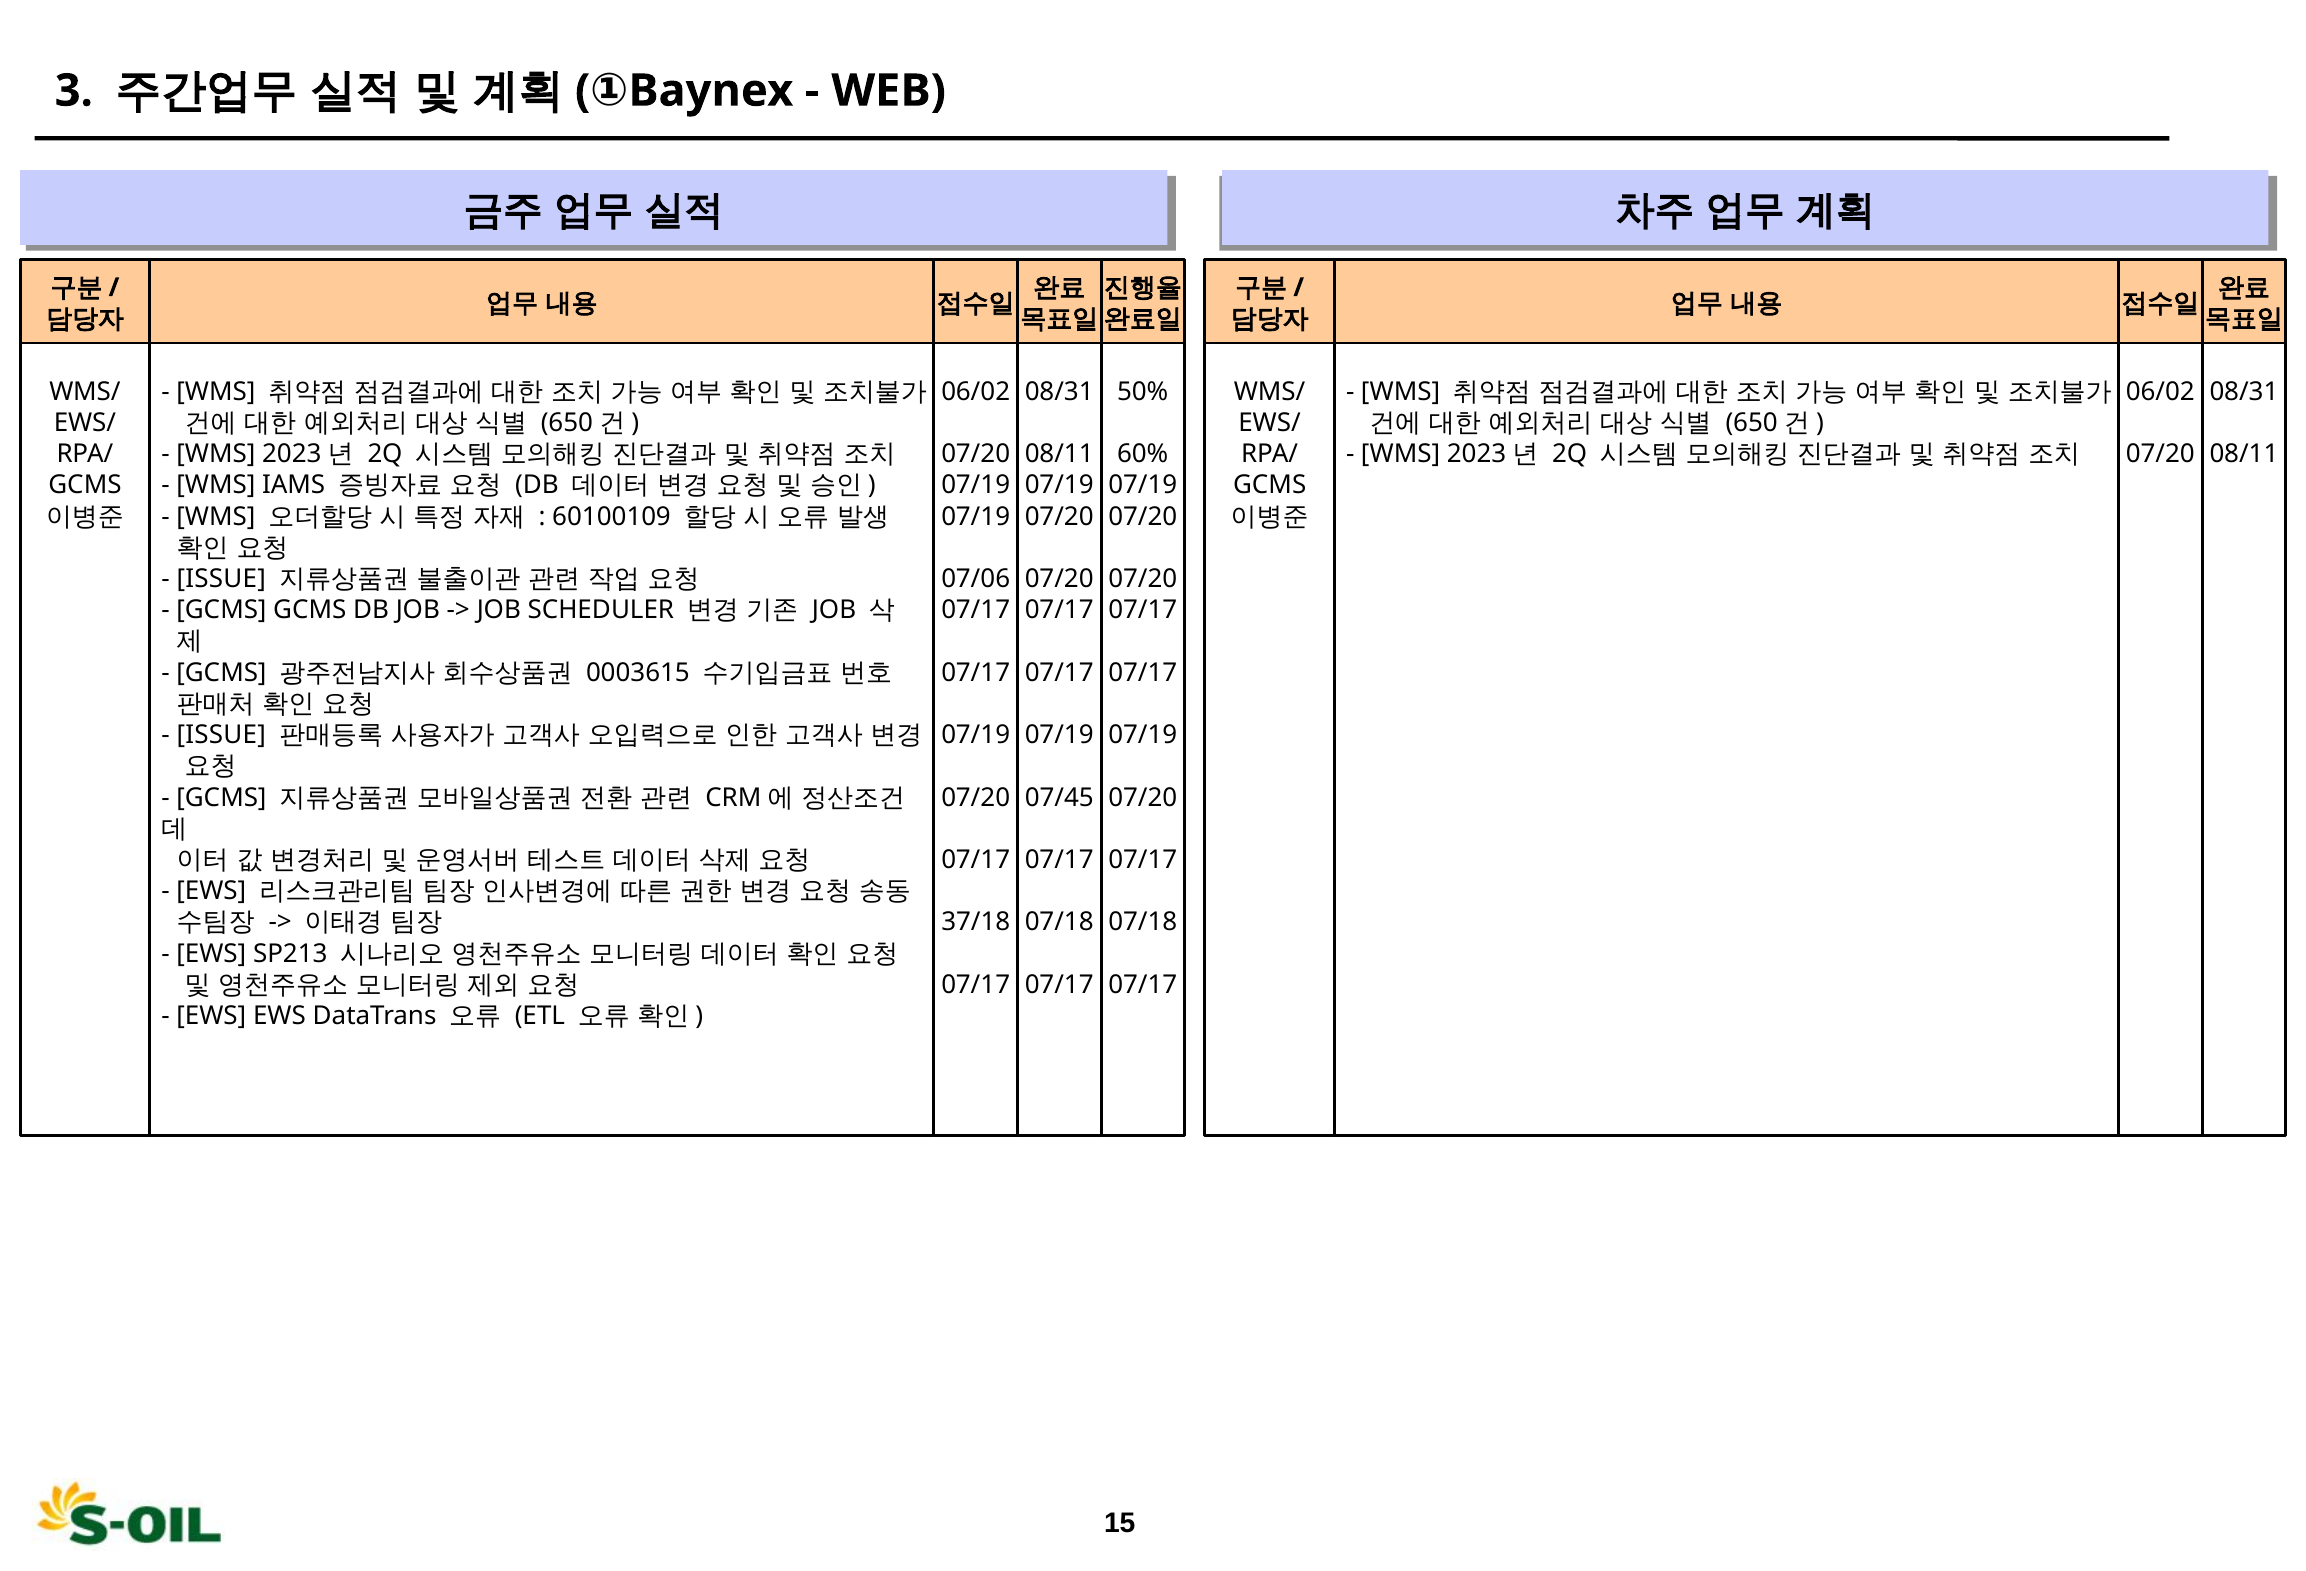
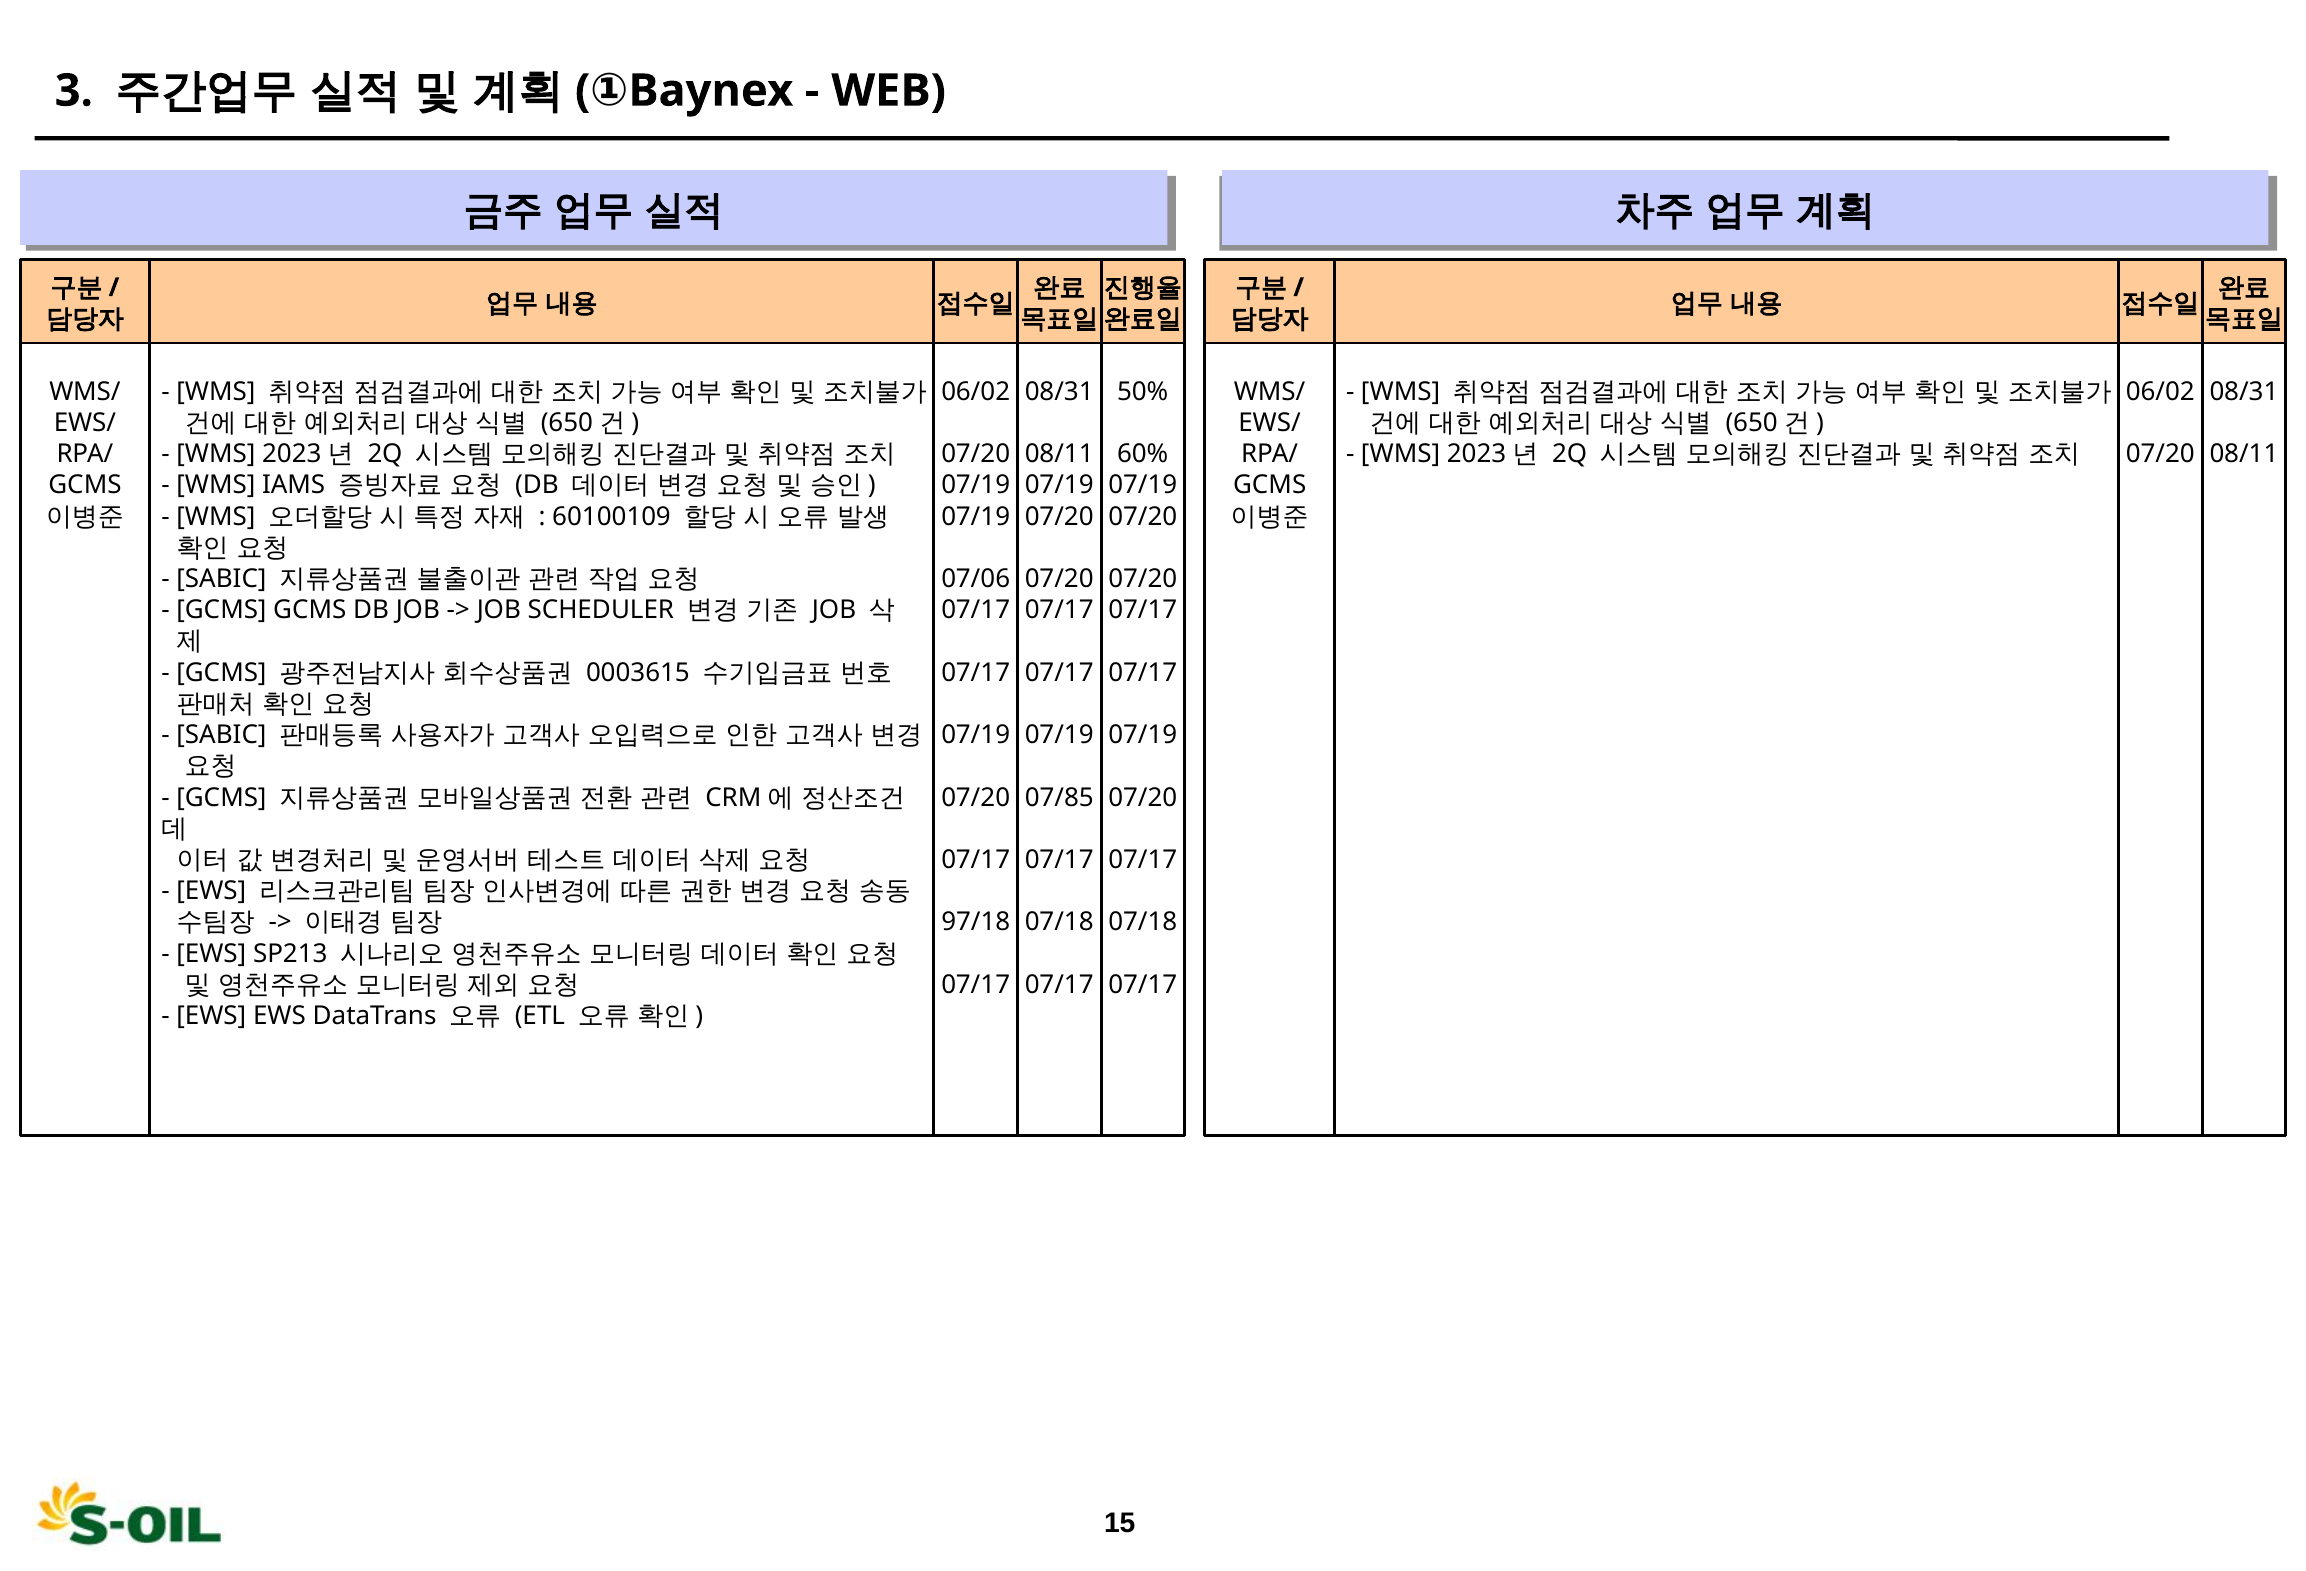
ISSUE: ISSUE -> SABIC (221, 579)
ISSUE: ISSUE -> SABIC (221, 735)
07/45: 07/45 -> 07/85 (1059, 797)
37/18: 37/18 -> 97/18 (976, 922)
